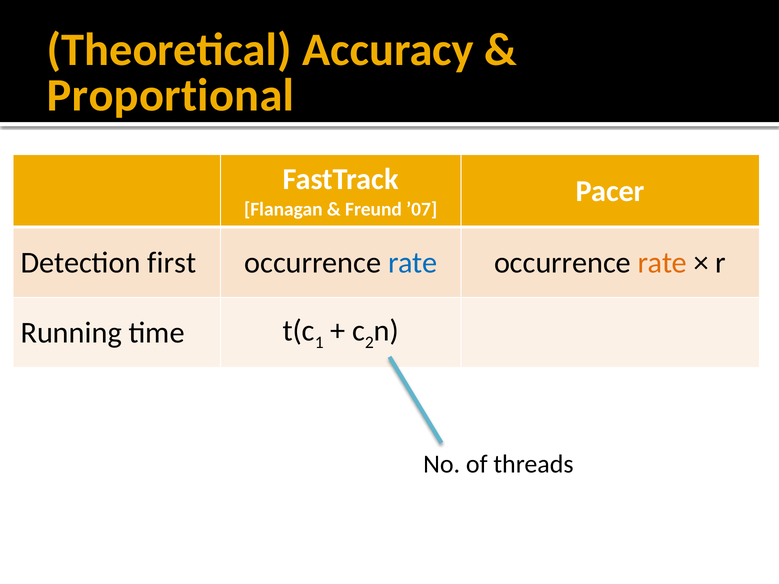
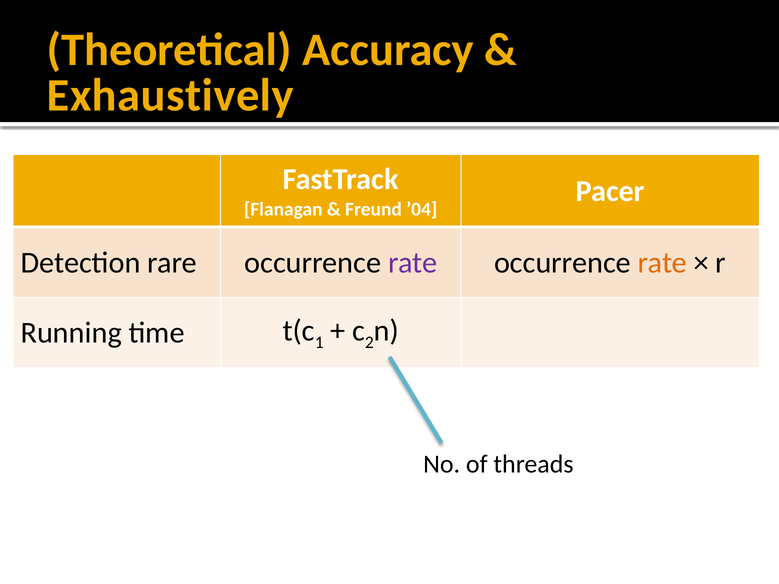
Proportional: Proportional -> Exhaustively (170, 96)
’07: ’07 -> ’04 (422, 210)
first: first -> rare (172, 263)
rate colour: blue -> purple (413, 263)
